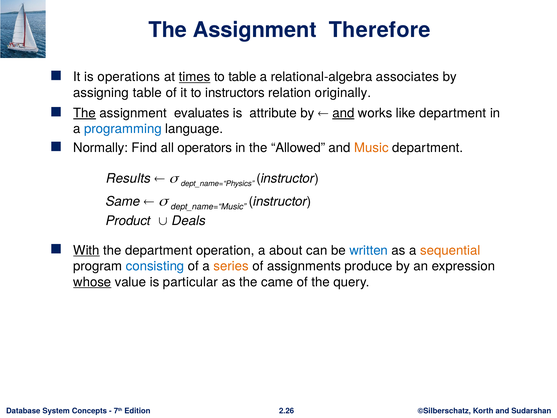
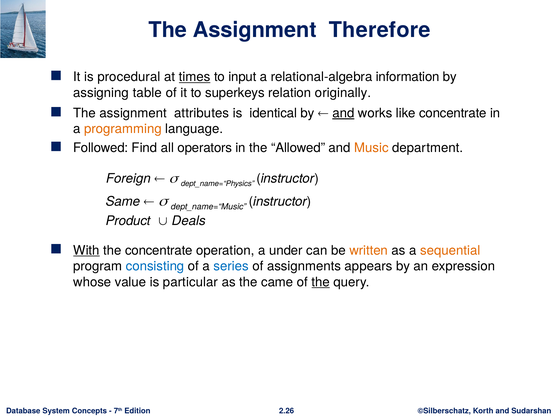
operations: operations -> procedural (129, 77)
to table: table -> input (242, 77)
associates: associates -> information (408, 77)
instructors: instructors -> superkeys (235, 93)
The underline: present -> none (85, 113)
evaluates: evaluates -> attributes (202, 113)
attribute: attribute -> identical (273, 113)
like department: department -> concentrate (453, 113)
programming colour: blue -> orange (123, 129)
Normally: Normally -> Followed (101, 148)
Results: Results -> Foreign (129, 178)
the department: department -> concentrate (159, 250)
about: about -> under (286, 250)
written colour: blue -> orange (369, 250)
series colour: orange -> blue (231, 266)
produce: produce -> appears (369, 266)
whose underline: present -> none (92, 282)
the underline: none -> present (321, 282)
